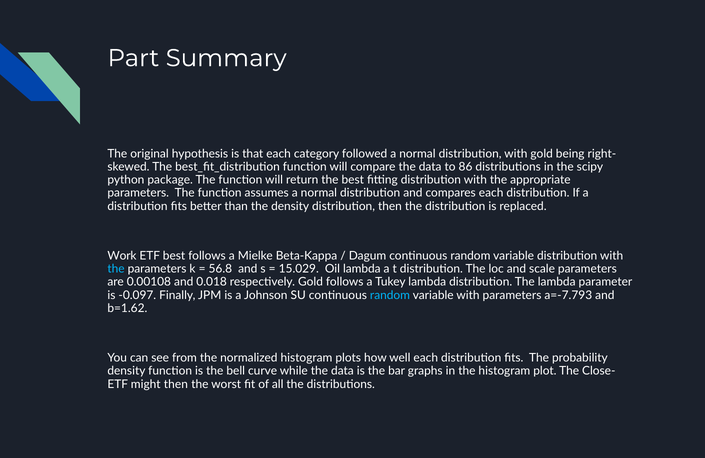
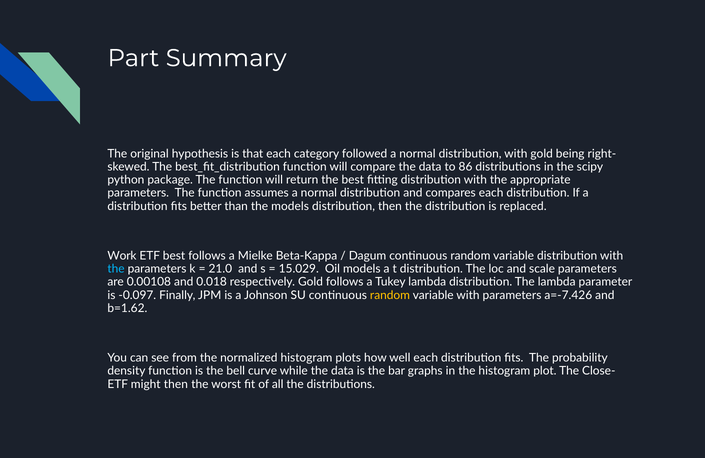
the density: density -> models (290, 206)
56.8: 56.8 -> 21.0 (220, 269)
Oil lambda: lambda -> models (362, 269)
random colour: light blue -> yellow (390, 295)
a=-7.793: a=-7.793 -> a=-7.426 (568, 295)
